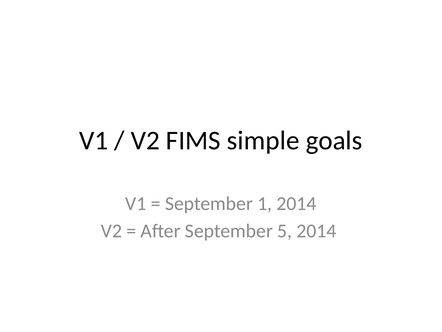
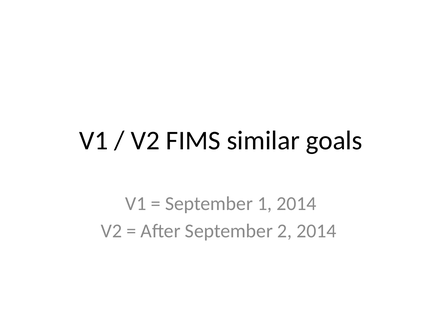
simple: simple -> similar (263, 140)
5: 5 -> 2 (285, 231)
